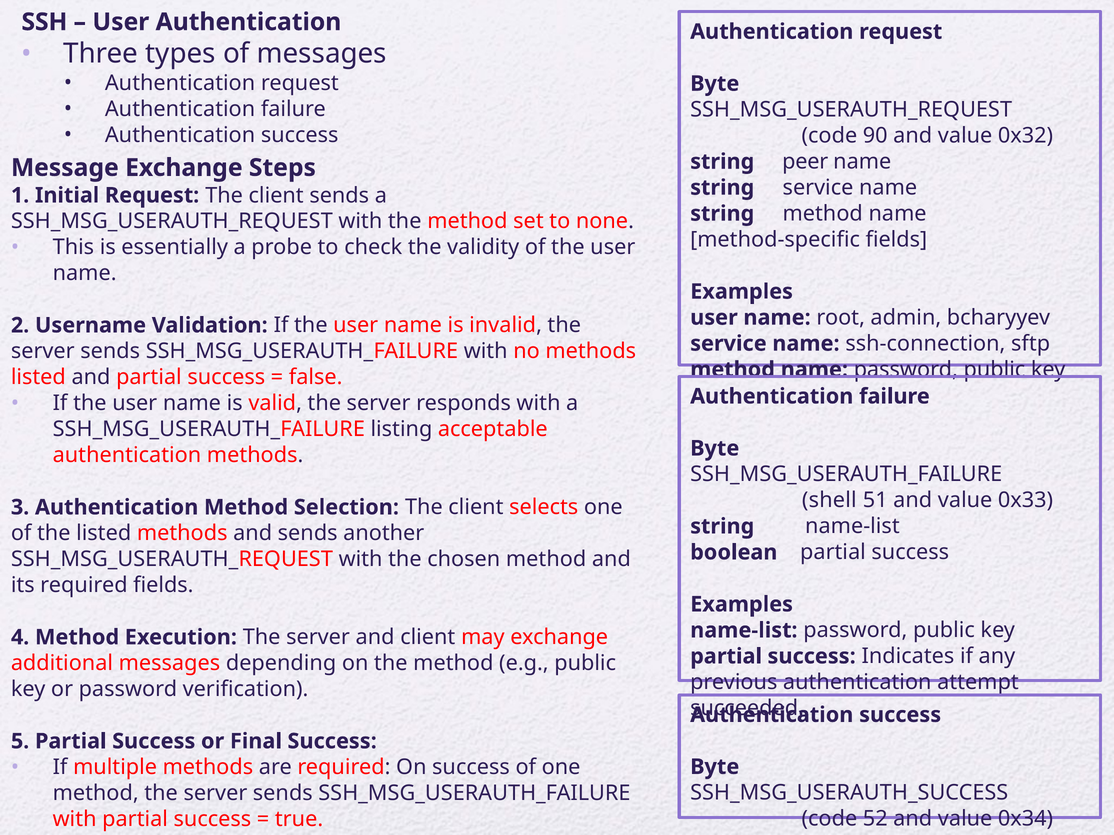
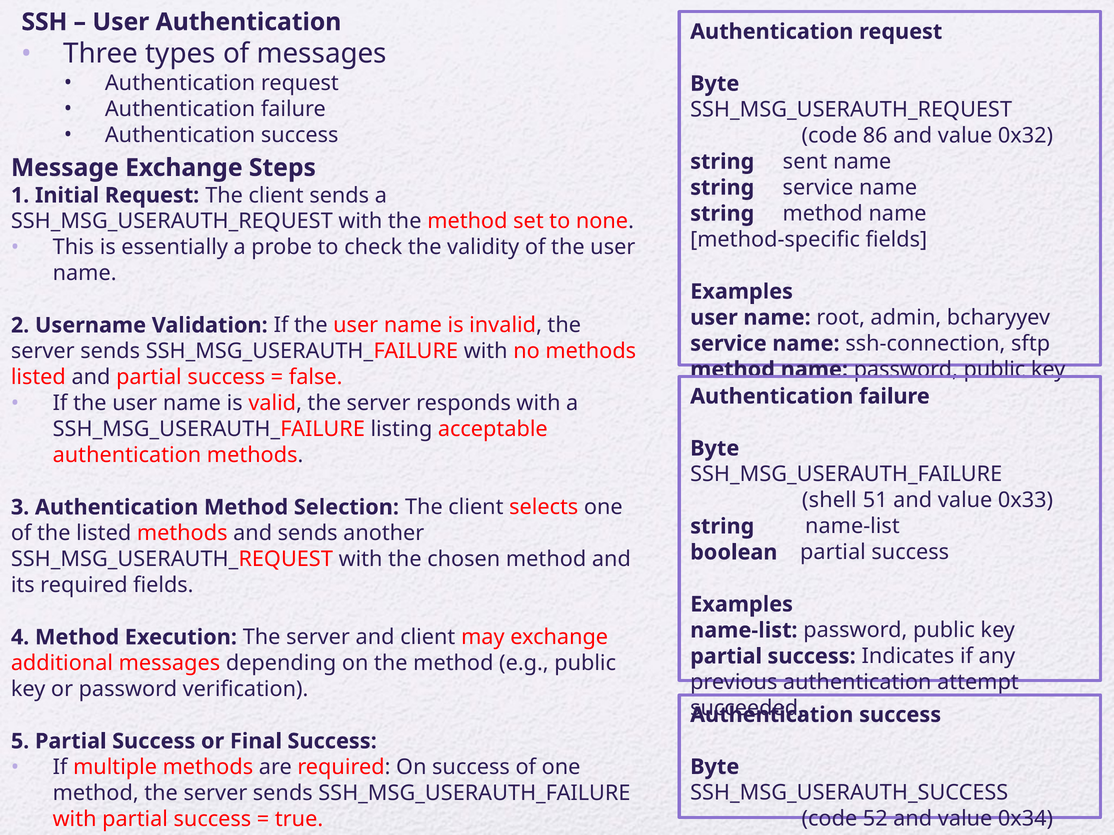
90: 90 -> 86 (875, 136)
peer: peer -> sent (805, 162)
